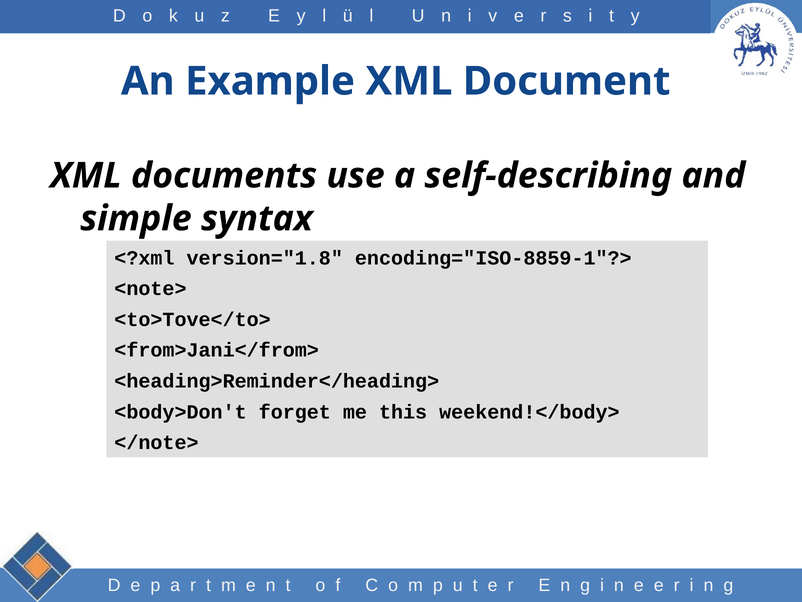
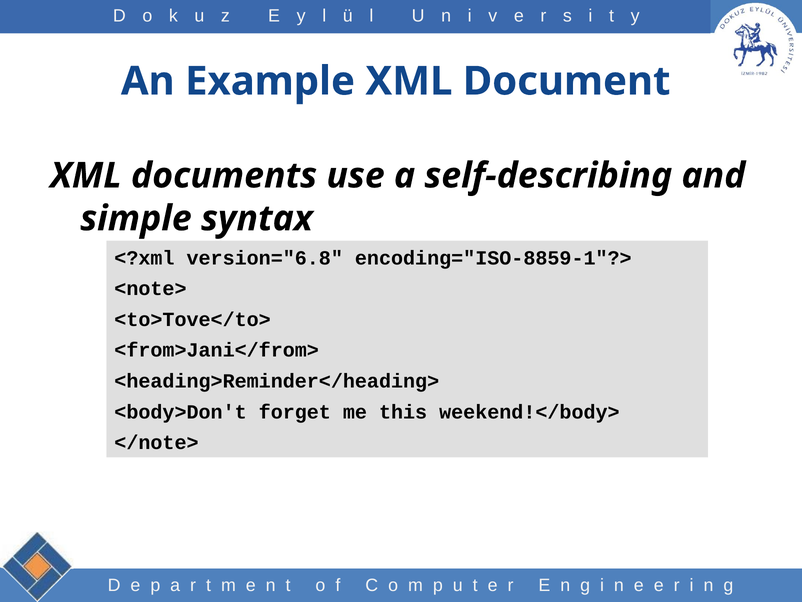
version="1.8: version="1.8 -> version="6.8 (265, 258)
